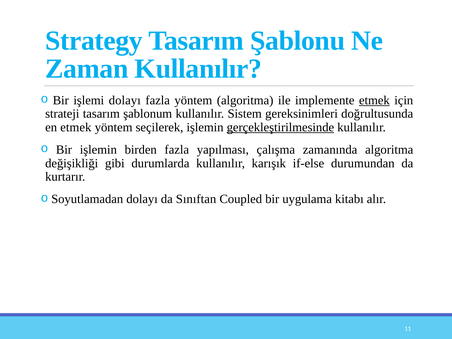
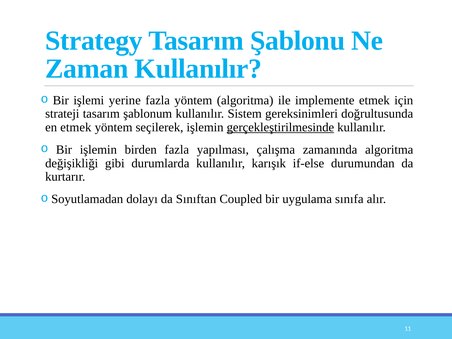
işlemi dolayı: dolayı -> yerine (125, 100)
etmek underline: present -> none (374, 100)
kitabı: kitabı -> sınıfa (349, 199)
